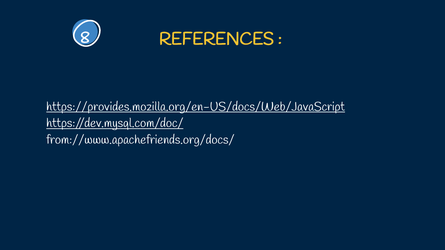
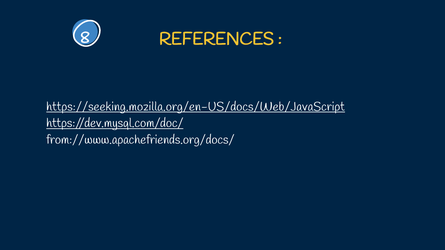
https://provides.mozilla.org/en-US/docs/Web/JavaScript: https://provides.mozilla.org/en-US/docs/Web/JavaScript -> https://seeking.mozilla.org/en-US/docs/Web/JavaScript (195, 107)
